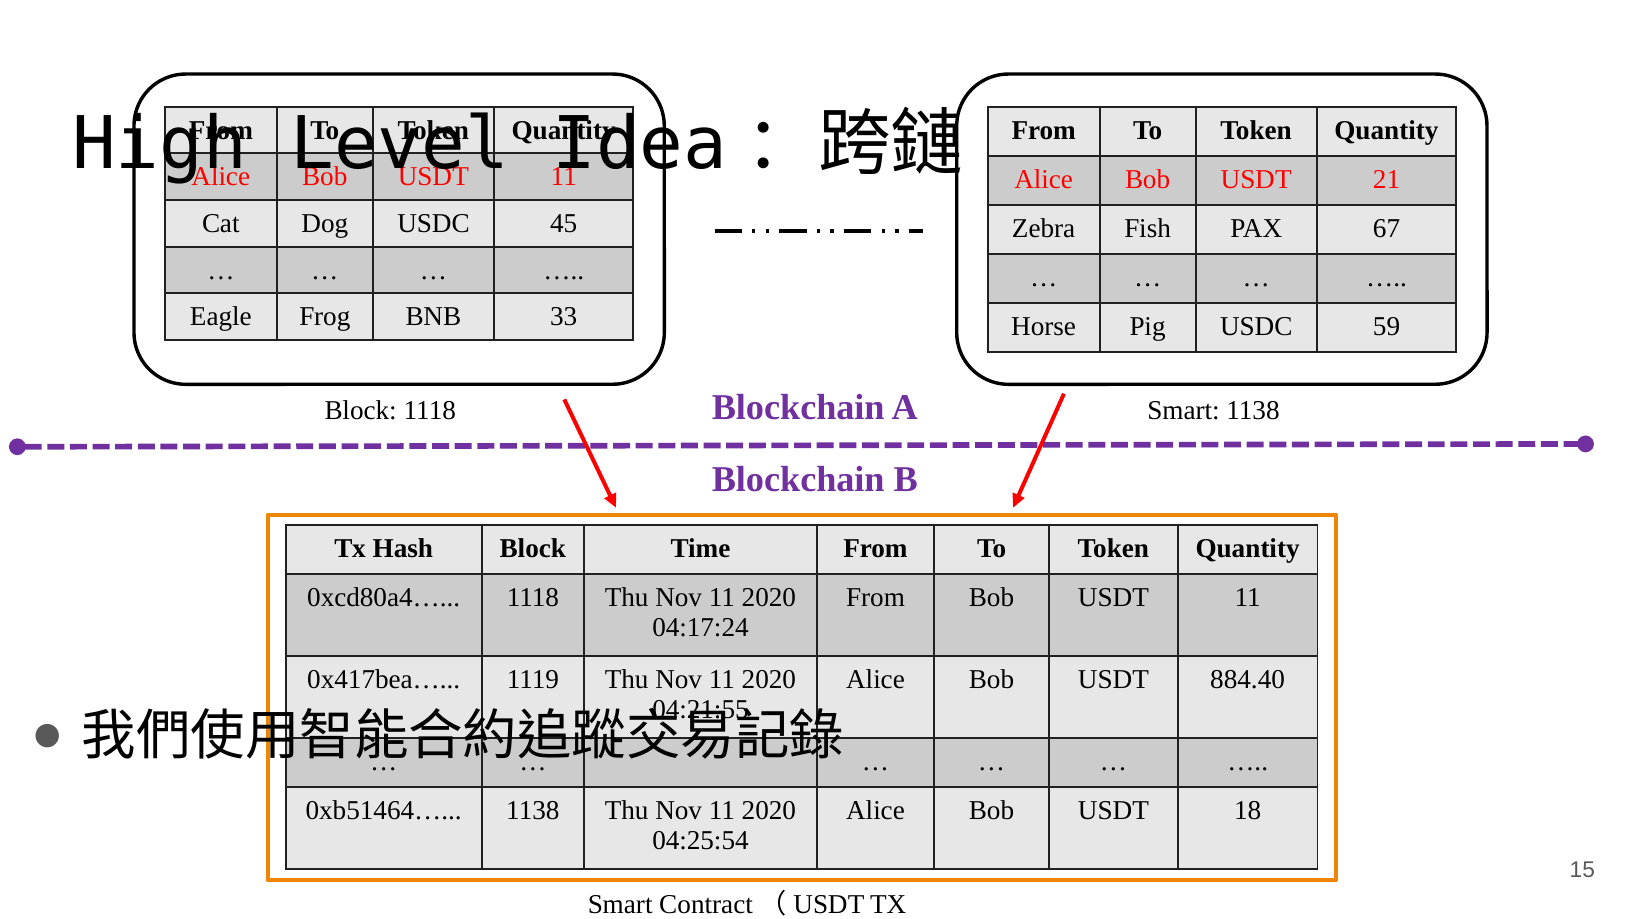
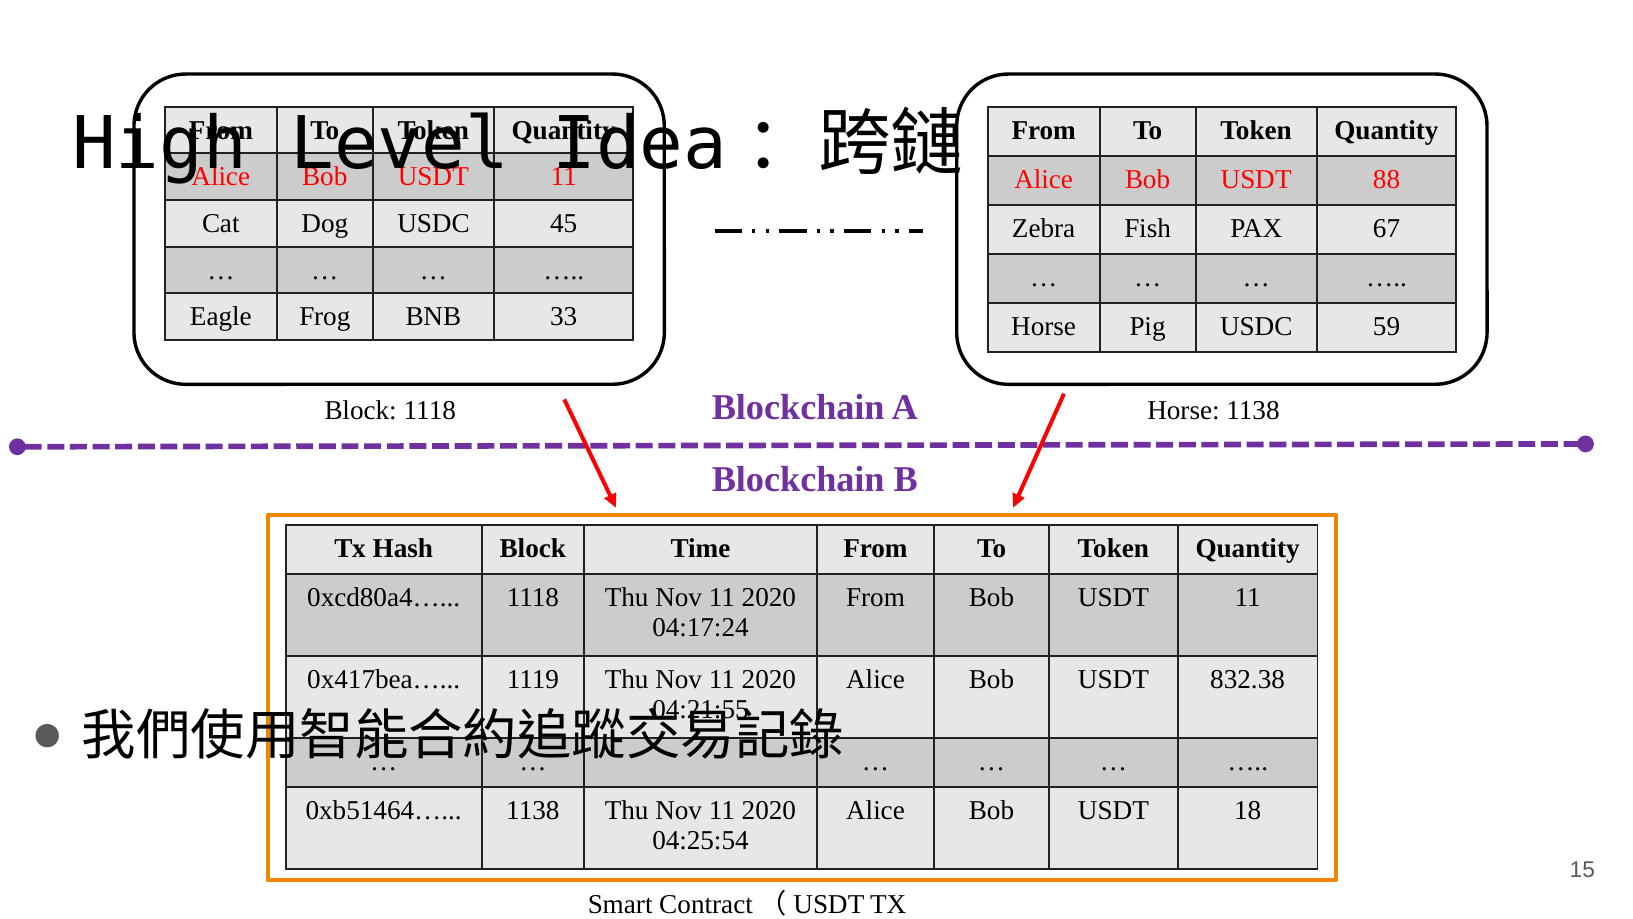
21: 21 -> 88 (1387, 179)
Smart: Smart -> Horse (1183, 410)
884.40: 884.40 -> 832.38 (1248, 679)
